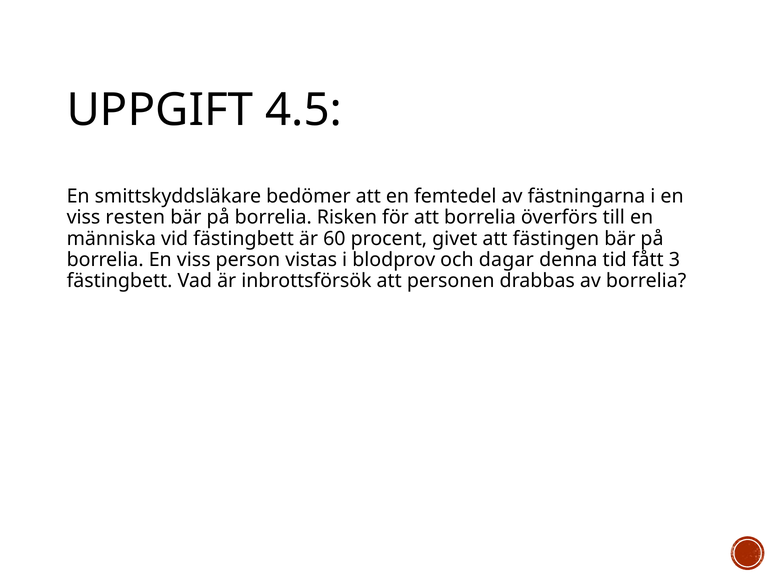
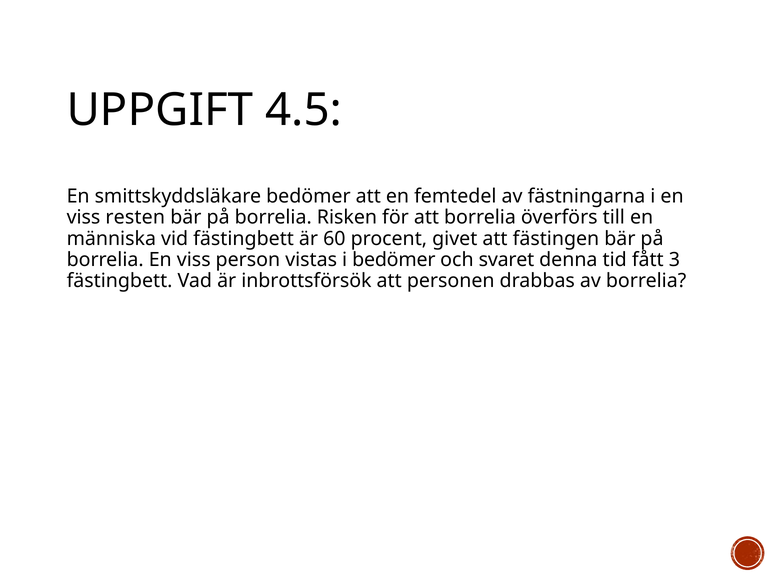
i blodprov: blodprov -> bedömer (394, 260)
dagar: dagar -> svaret (507, 260)
